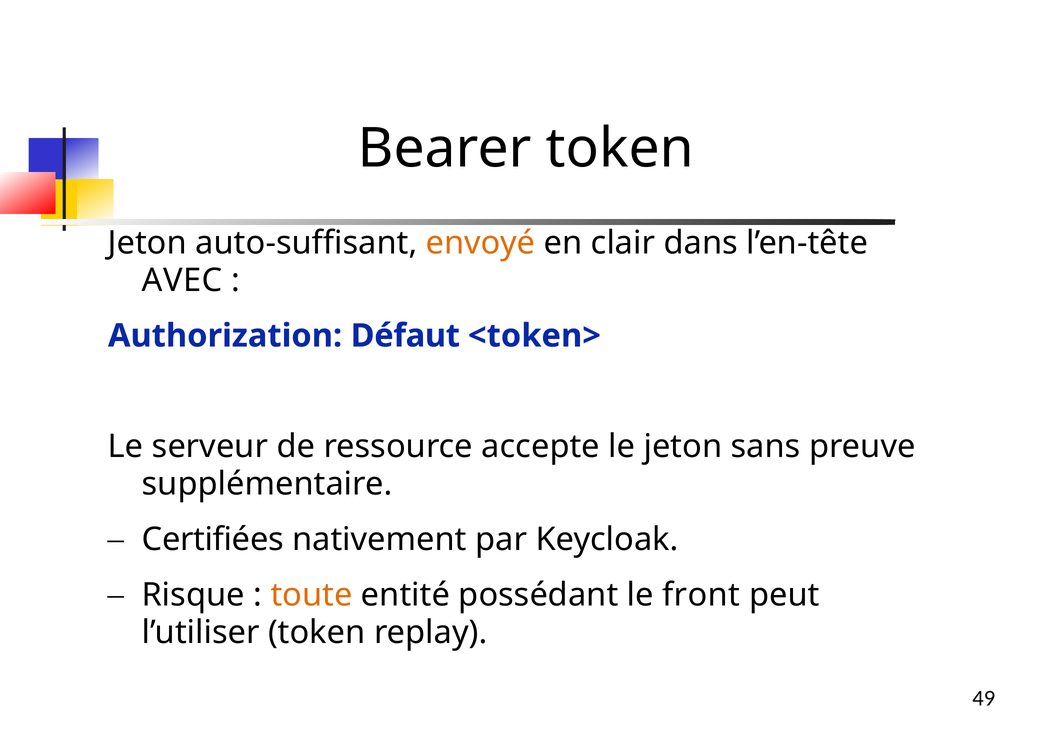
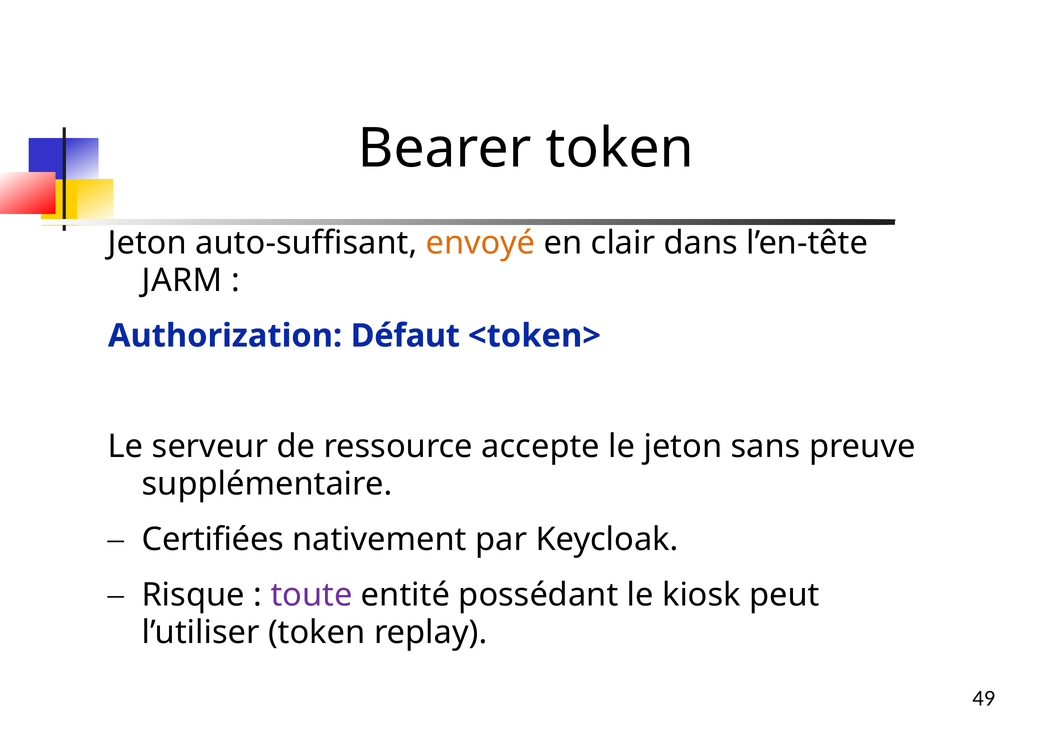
AVEC: AVEC -> JARM (182, 281)
toute colour: orange -> purple (311, 595)
front: front -> kiosk (701, 595)
